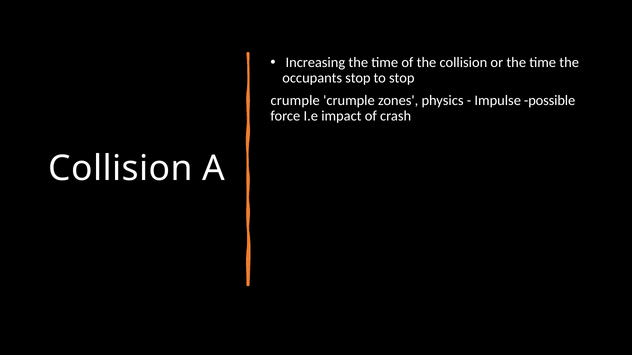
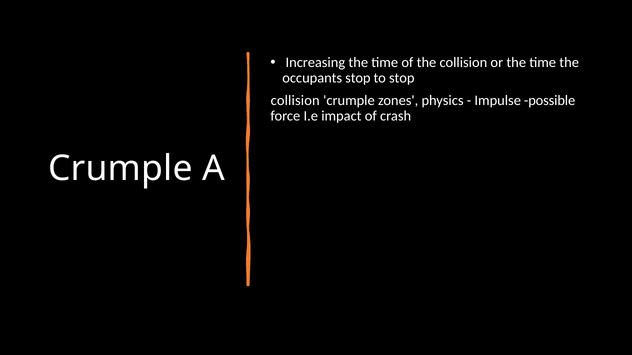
crumple: crumple -> collision (295, 100)
Collision: Collision -> Crumple (121, 169)
